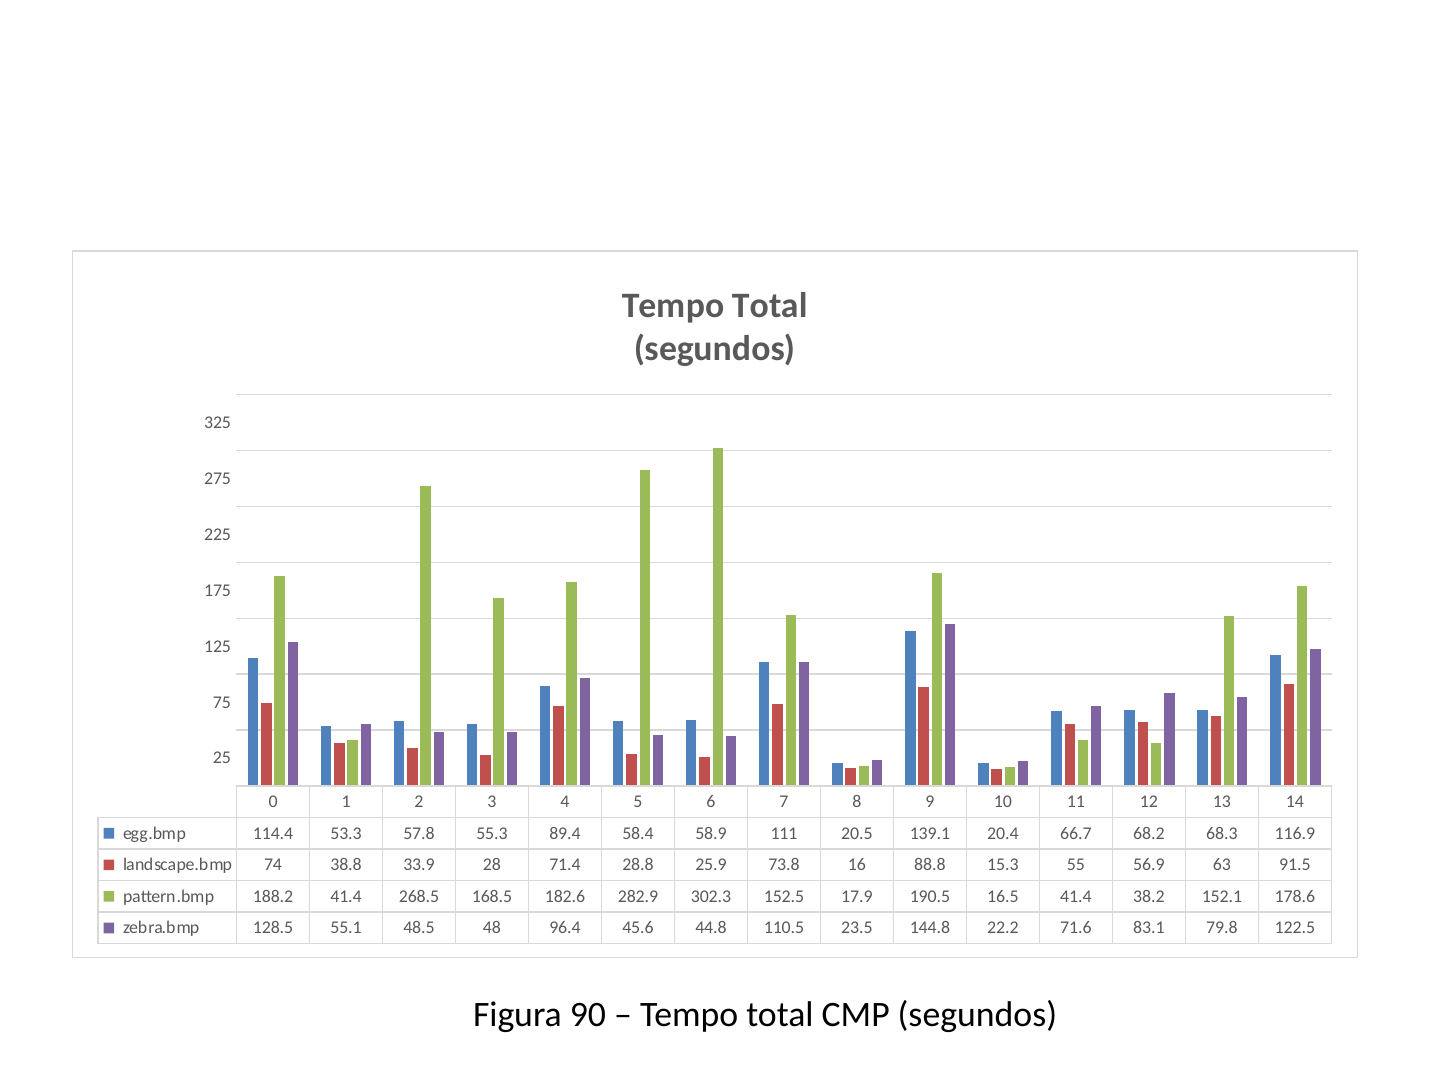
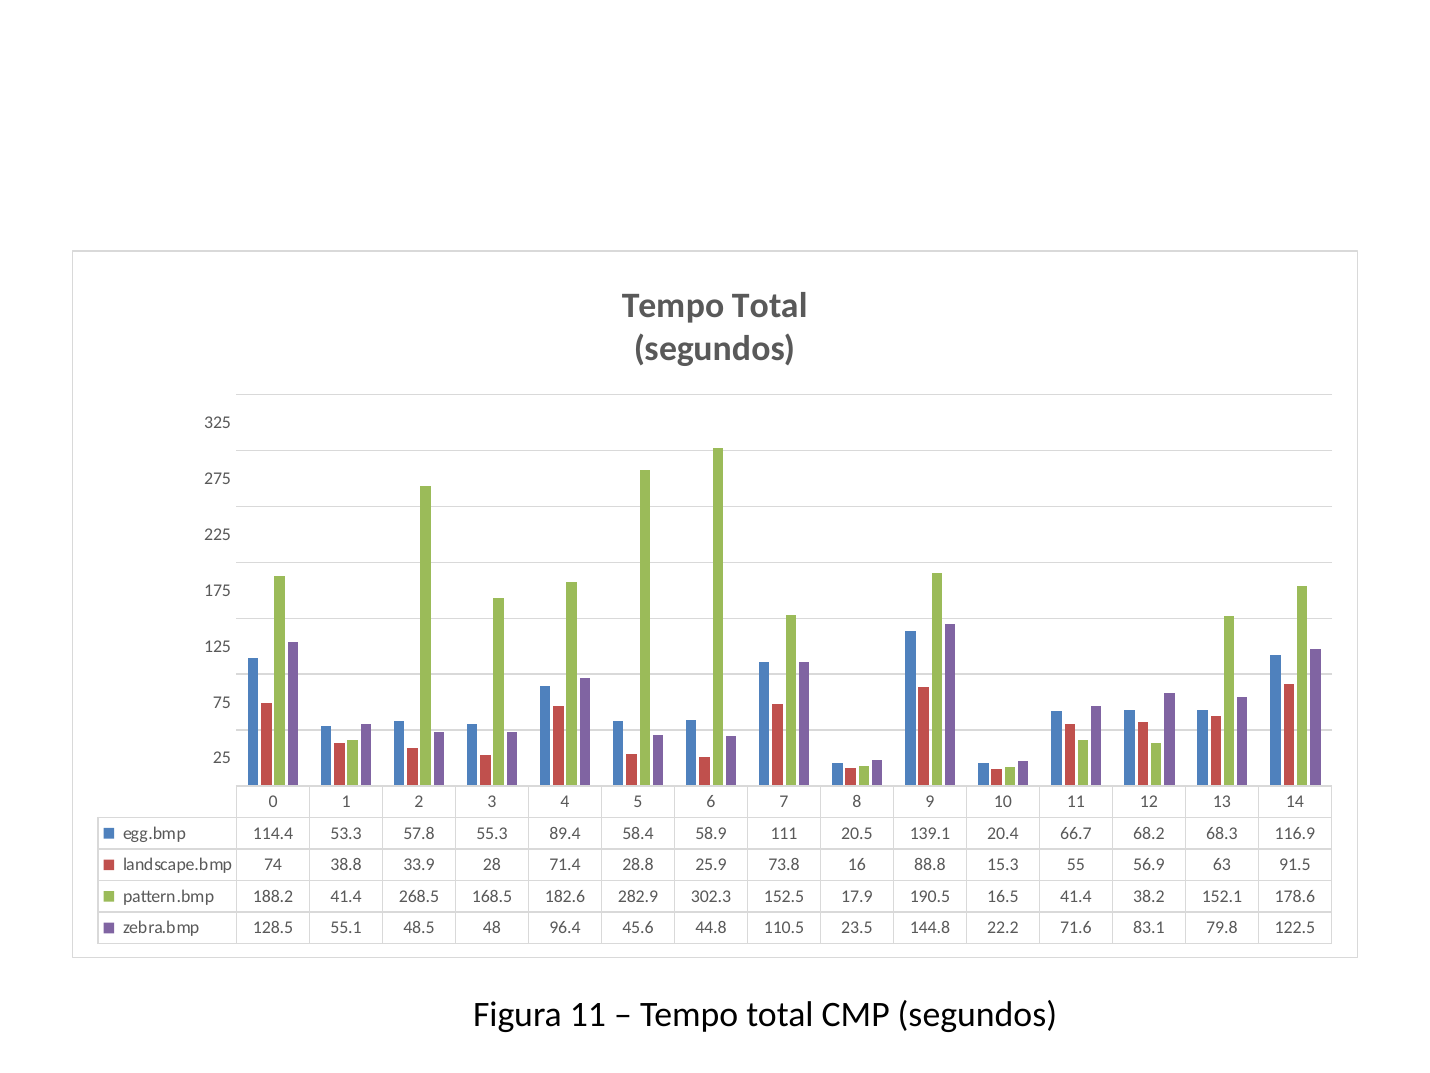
Figura 90: 90 -> 11 (588, 1014)
